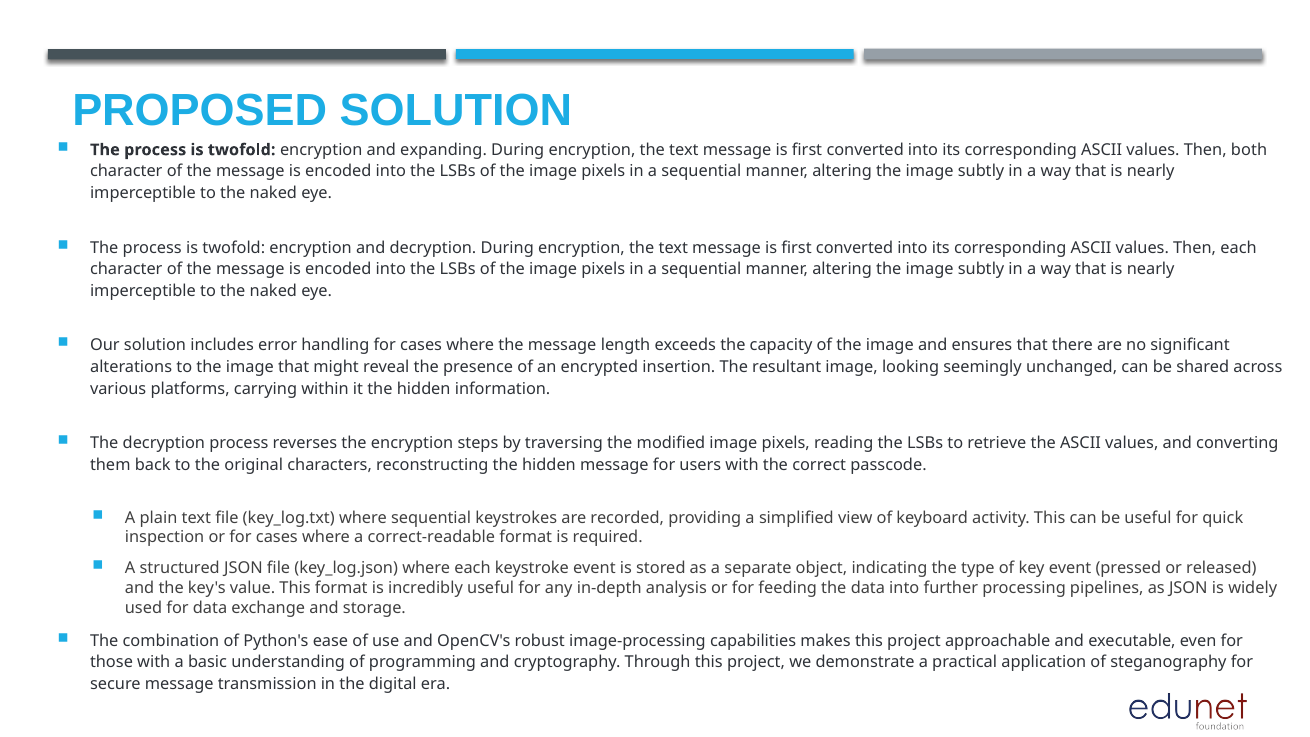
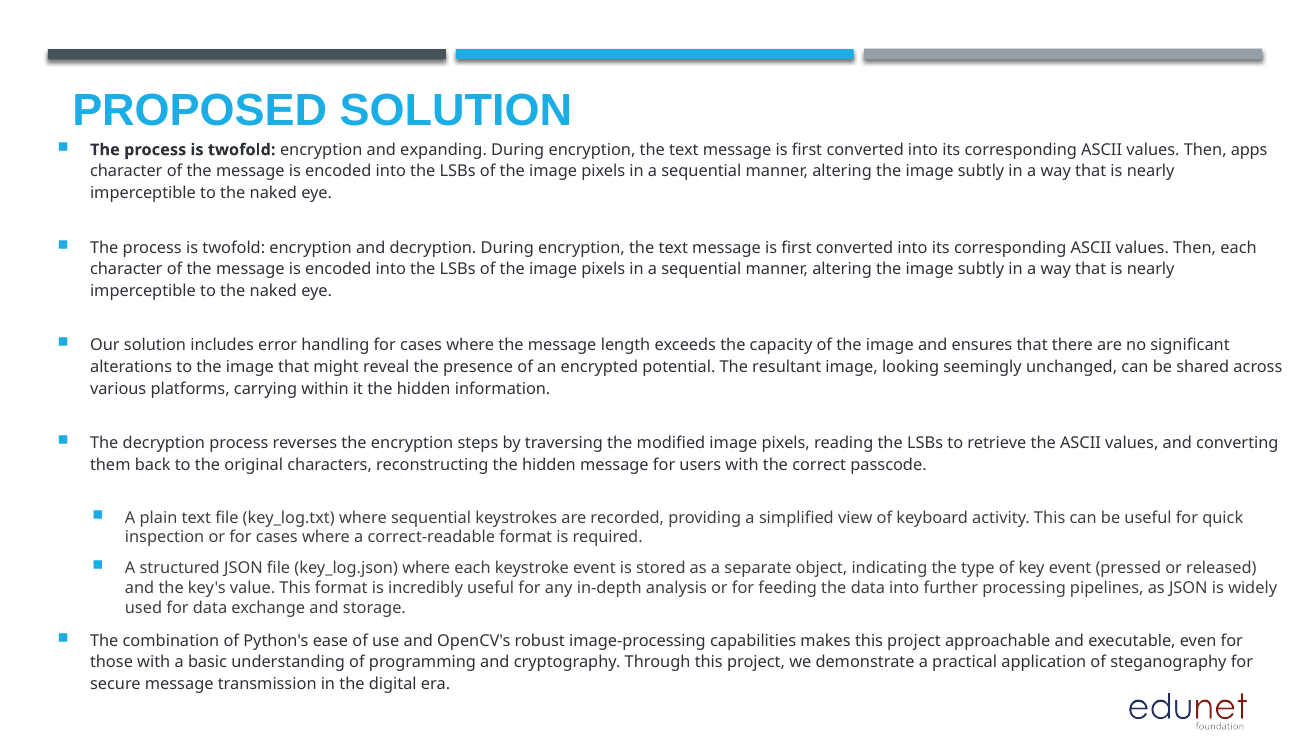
both: both -> apps (1249, 150)
insertion: insertion -> potential (679, 367)
